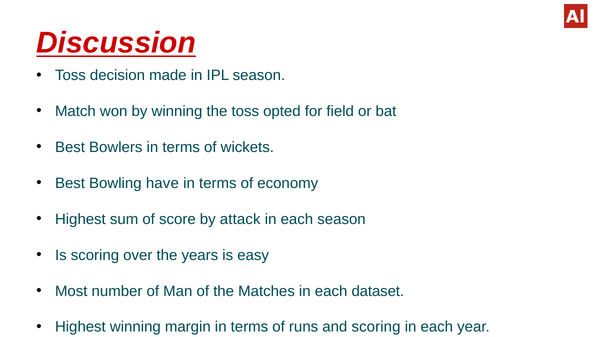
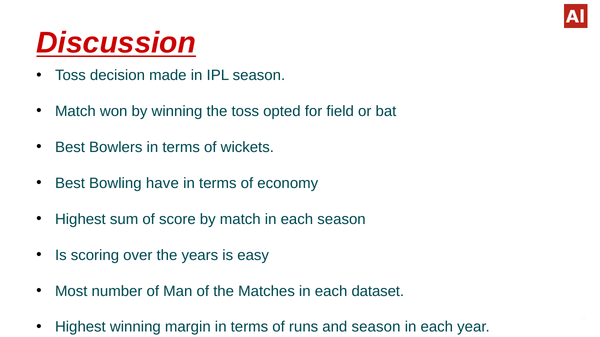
by attack: attack -> match (240, 220)
and scoring: scoring -> season (376, 328)
